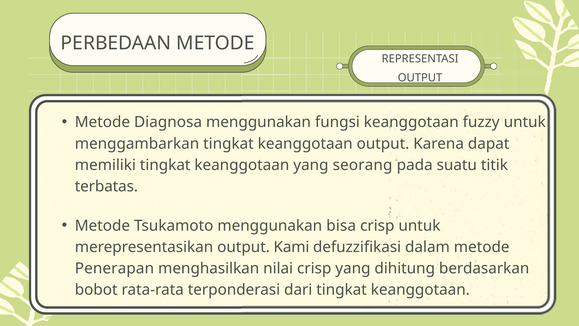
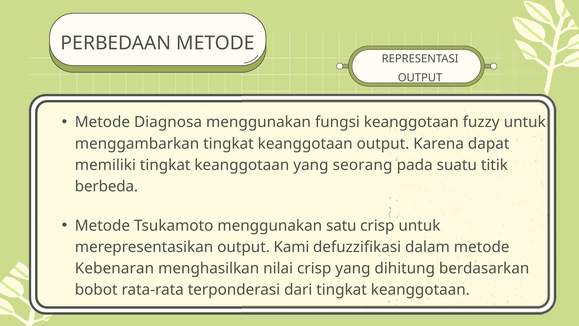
terbatas: terbatas -> berbeda (106, 186)
bisa: bisa -> satu (341, 225)
Penerapan: Penerapan -> Kebenaran (114, 268)
